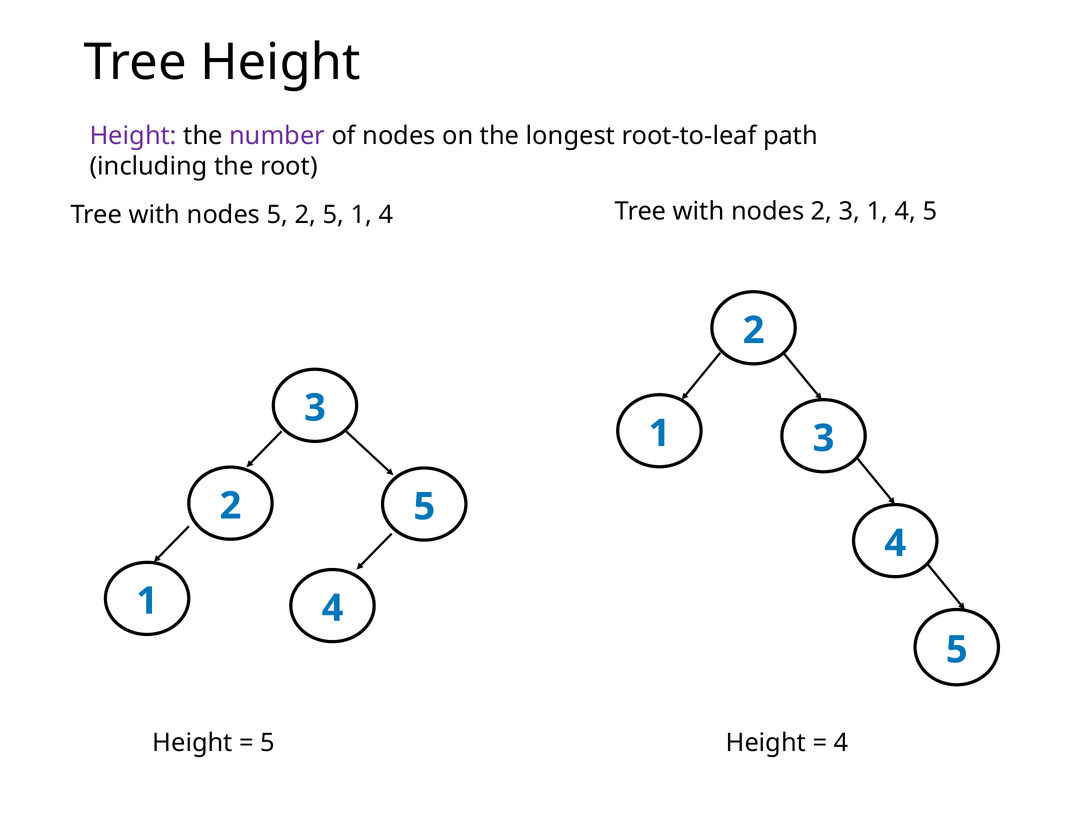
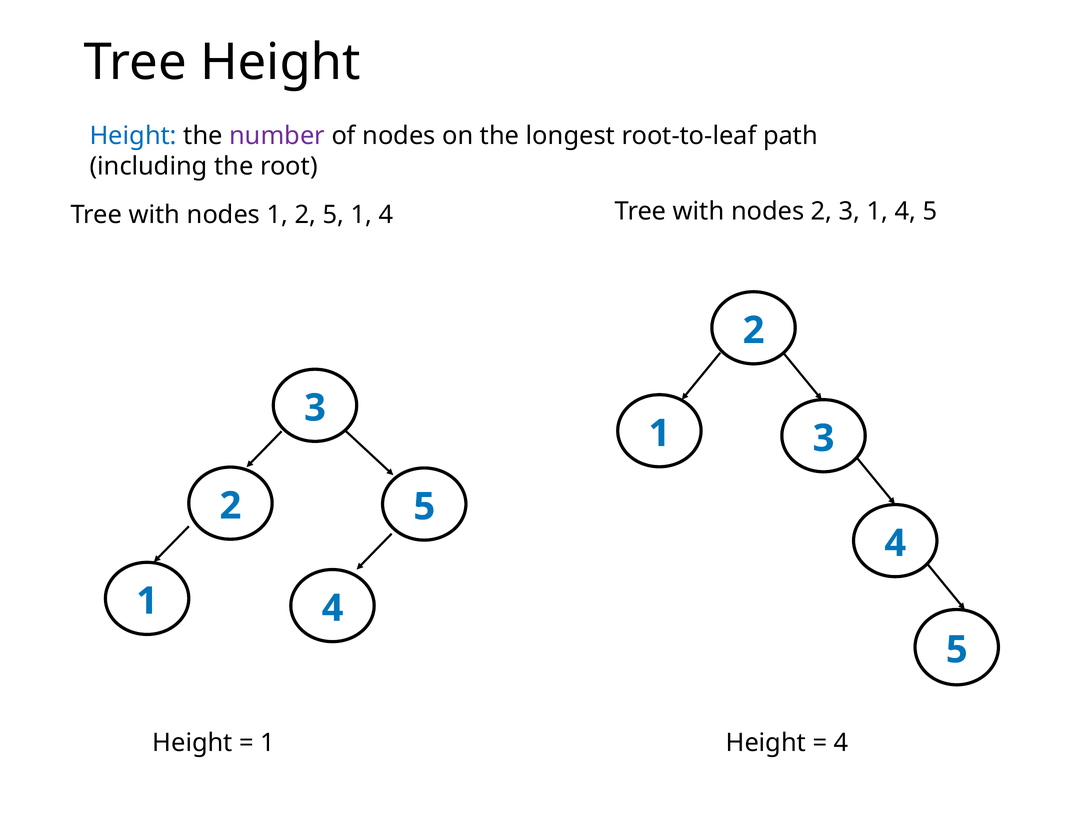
Height colour: purple -> blue (133, 136)
nodes 5: 5 -> 1 (277, 215)
5: 5 -> 1 (268, 743)
